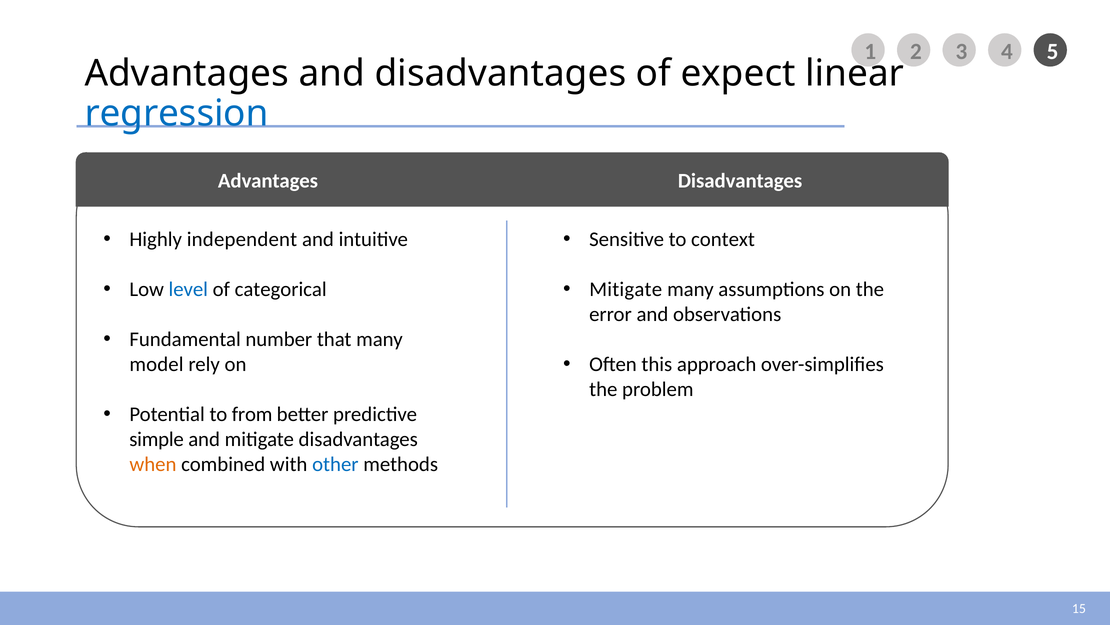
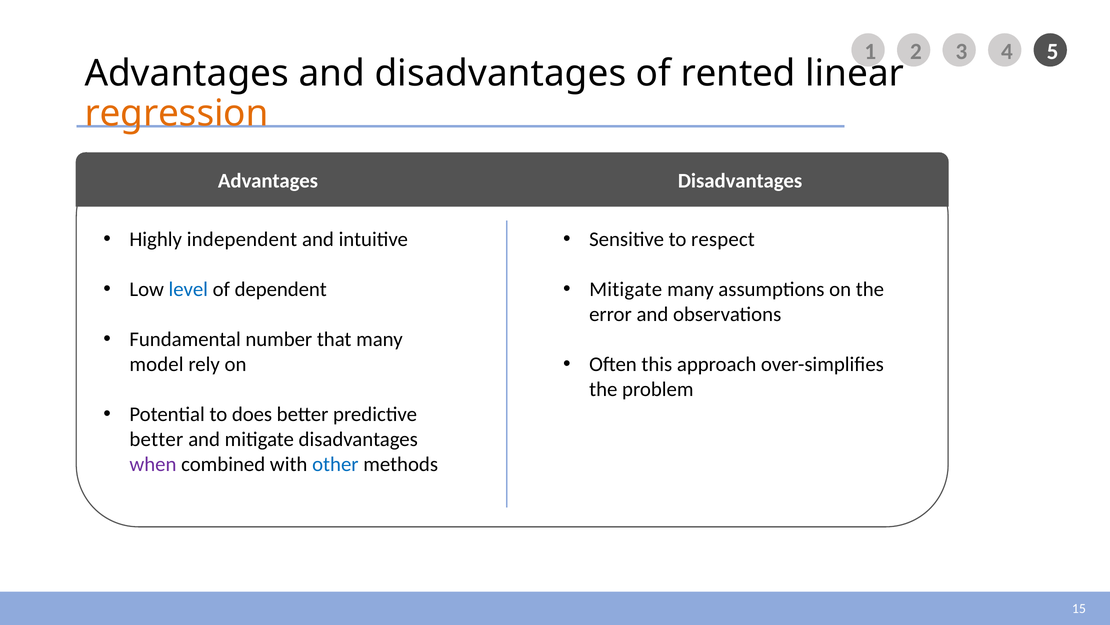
expect: expect -> rented (738, 73)
regression colour: blue -> orange (177, 113)
context: context -> respect (723, 239)
categorical: categorical -> dependent (281, 289)
from: from -> does (252, 414)
simple: simple -> better (156, 439)
when colour: orange -> purple (153, 464)
